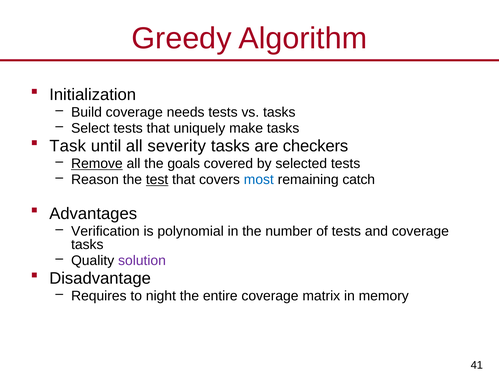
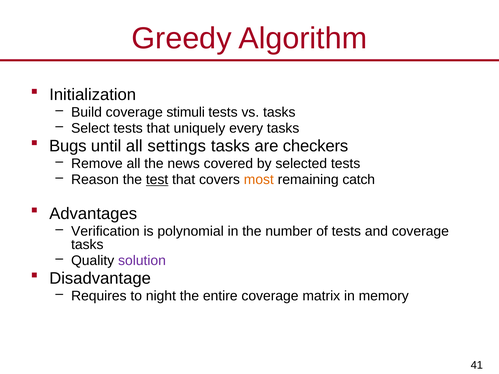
needs: needs -> stimuli (186, 112)
make: make -> every (246, 128)
Task: Task -> Bugs (68, 146)
severity: severity -> settings (177, 146)
Remove underline: present -> none (97, 164)
goals: goals -> news (184, 164)
most colour: blue -> orange (259, 180)
